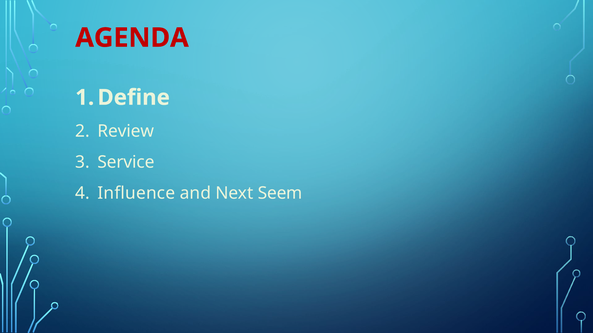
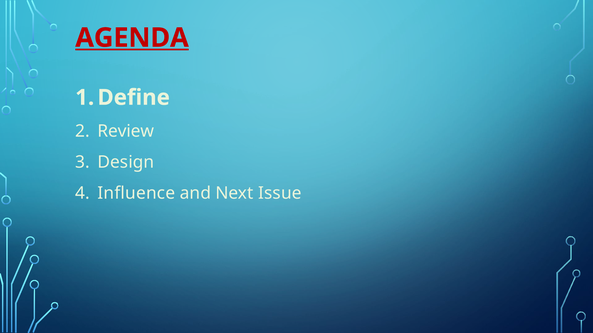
AGENDA underline: none -> present (132, 38)
Service: Service -> Design (126, 162)
Seem: Seem -> Issue (280, 193)
